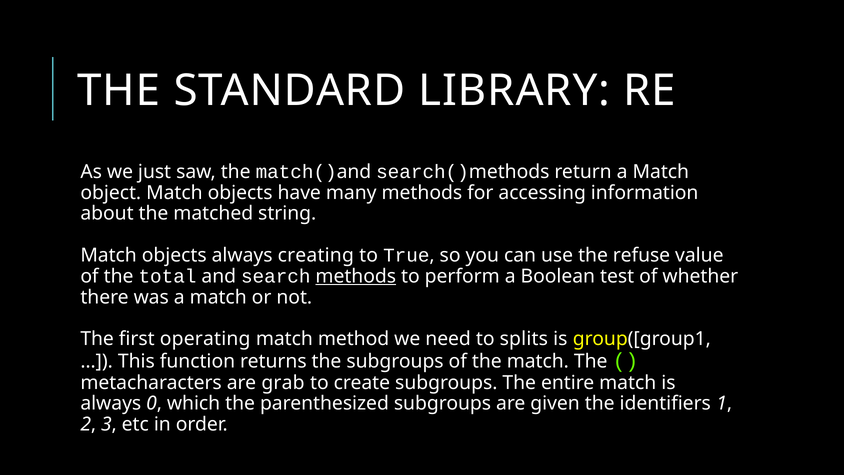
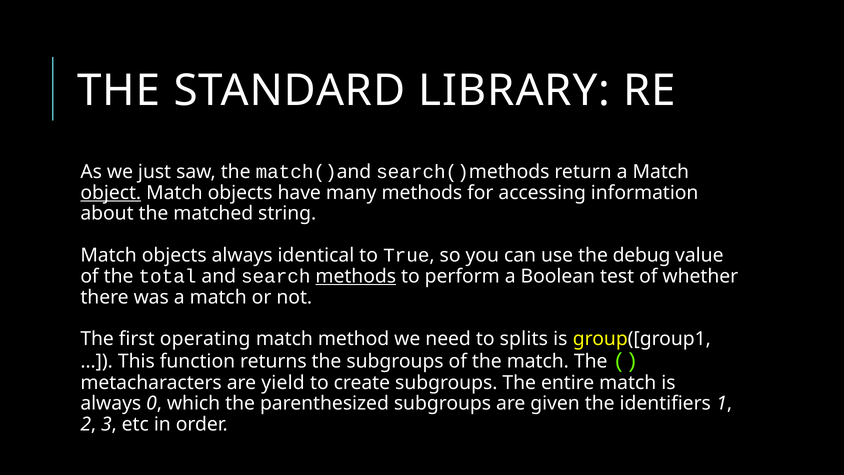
object underline: none -> present (111, 193)
creating: creating -> identical (316, 255)
refuse: refuse -> debug (642, 255)
grab: grab -> yield (283, 382)
